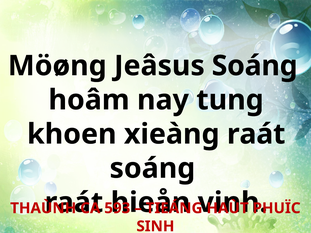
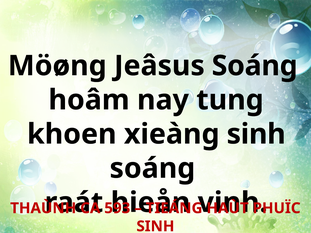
xieàng raát: raát -> sinh (256, 134)
